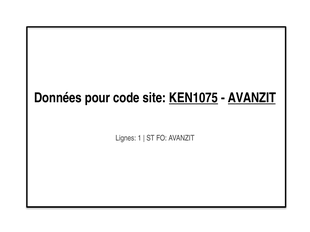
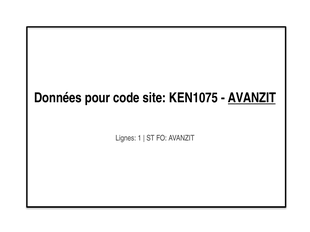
KEN1075 underline: present -> none (193, 98)
